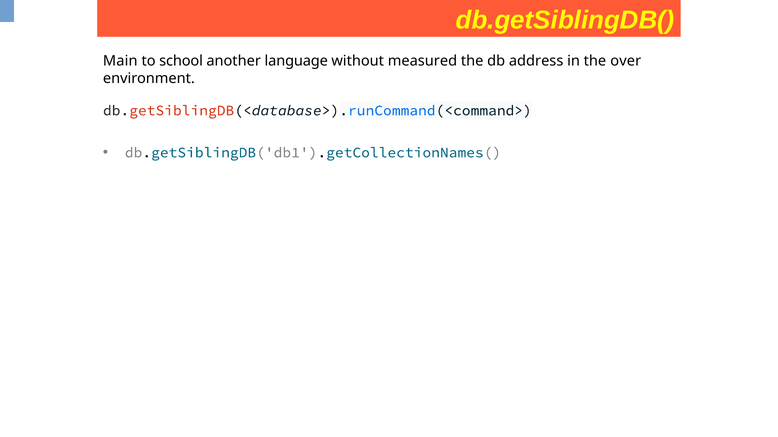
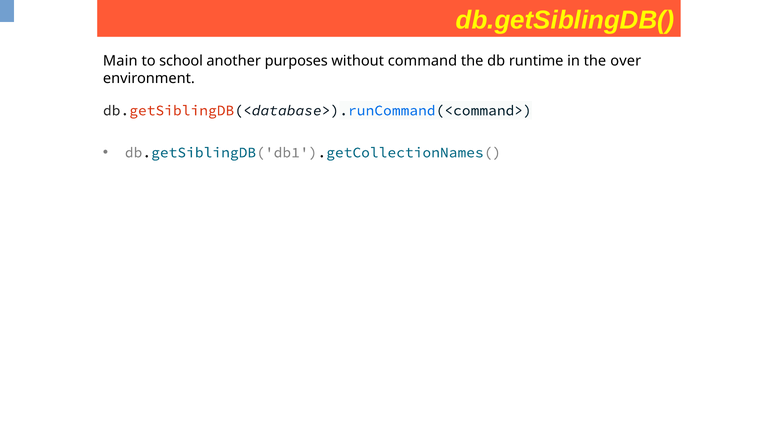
language: language -> purposes (296, 61)
measured: measured -> command (422, 61)
address: address -> runtime (536, 61)
